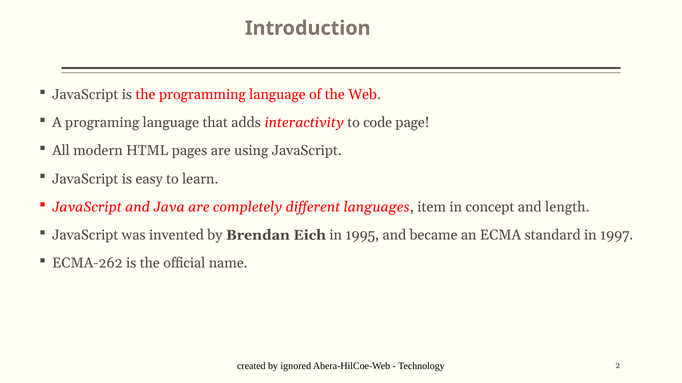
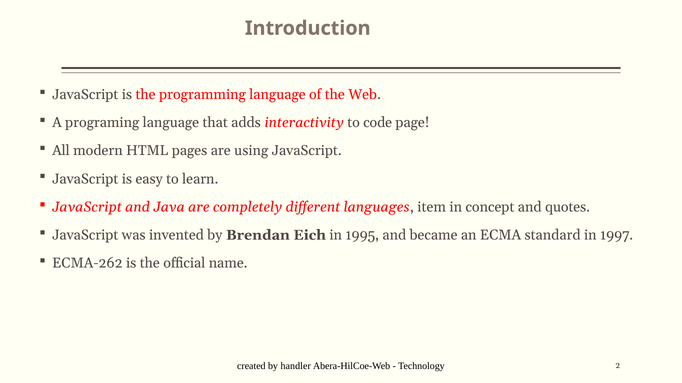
length: length -> quotes (568, 207)
ignored: ignored -> handler (296, 366)
